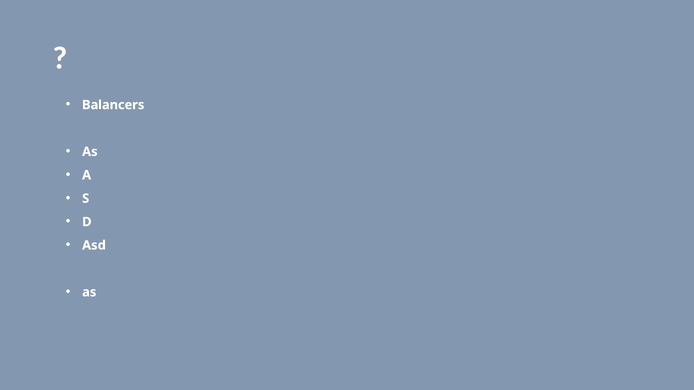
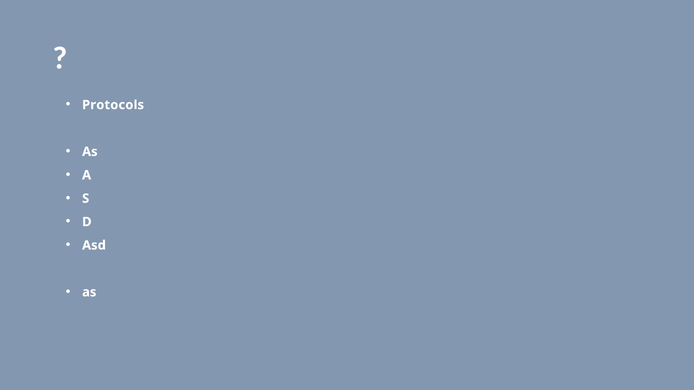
Balancers: Balancers -> Protocols (113, 105)
